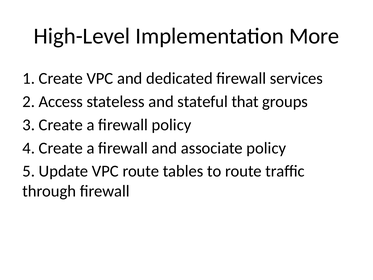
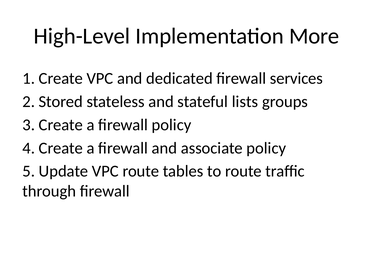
Access: Access -> Stored (61, 101)
that: that -> lists (245, 101)
